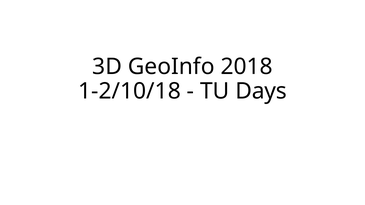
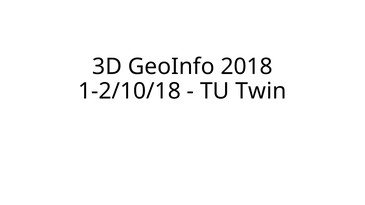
Days: Days -> Twin (261, 91)
